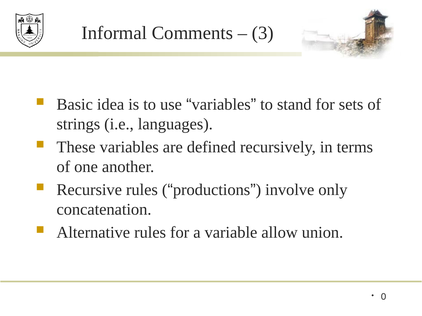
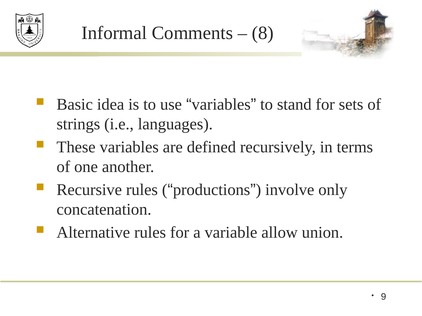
3: 3 -> 8 (263, 33)
0: 0 -> 9 (384, 297)
